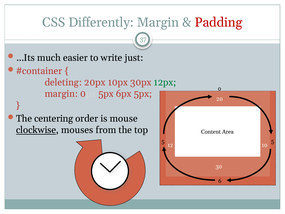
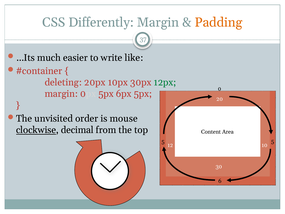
Padding colour: red -> orange (219, 22)
just: just -> like (134, 58)
centering: centering -> unvisited (54, 118)
mouses: mouses -> decimal (77, 130)
